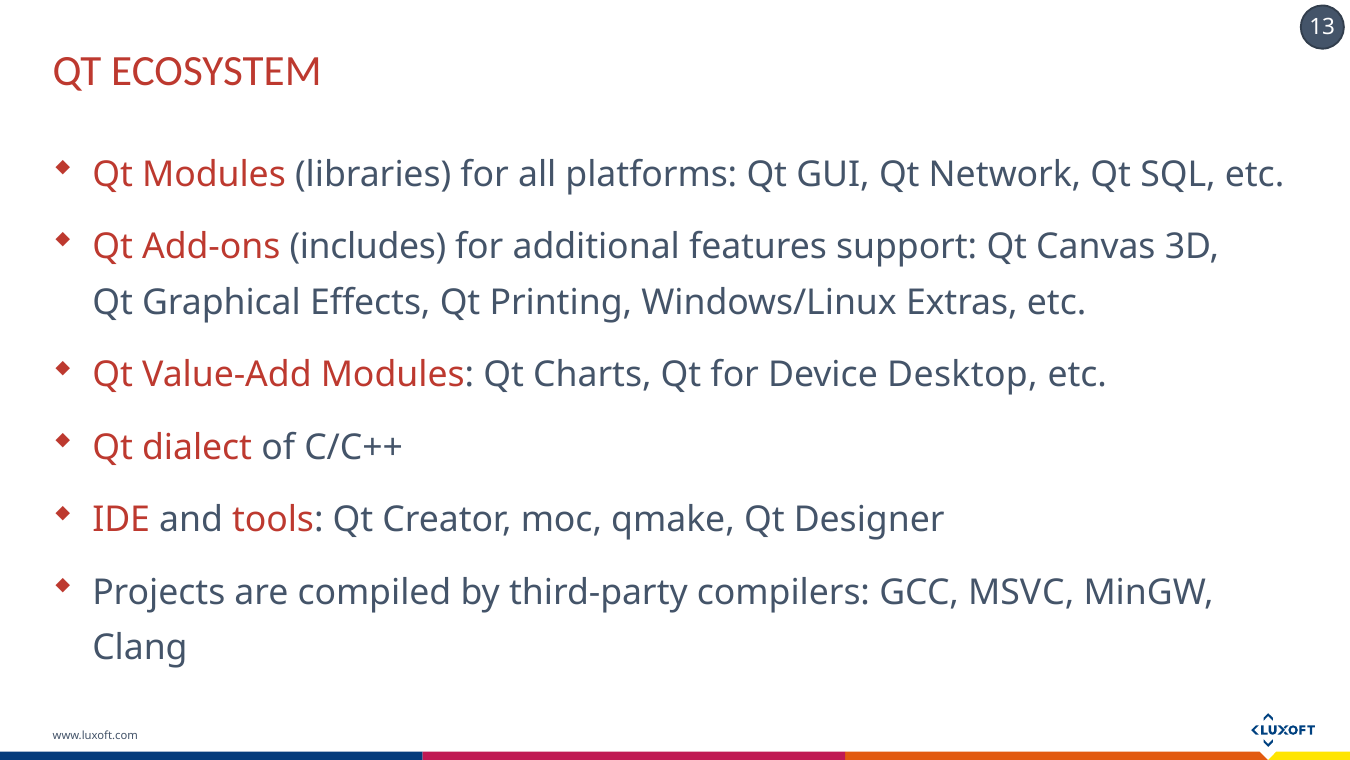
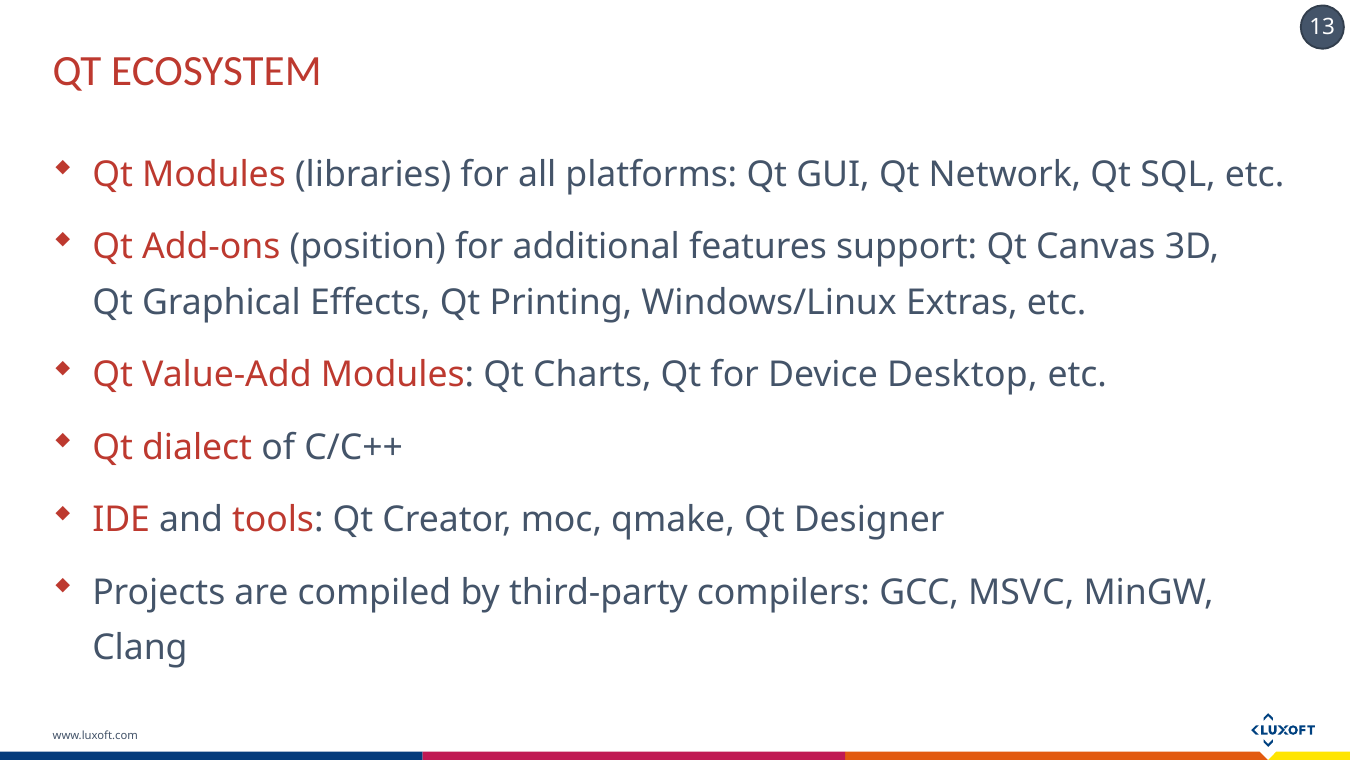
includes: includes -> position (368, 247)
